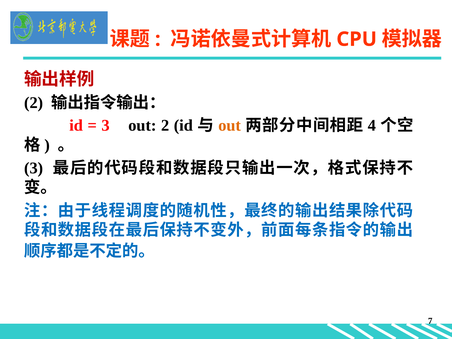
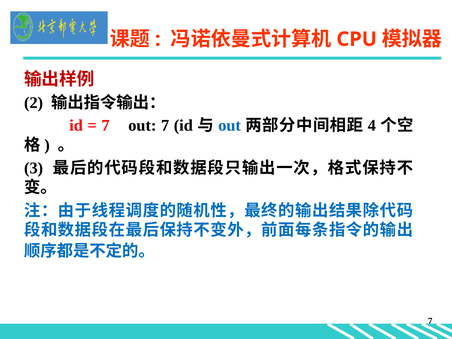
3: 3 -> 7 (106, 126)
out 2: 2 -> 7 (165, 126)
out colour: orange -> blue (230, 126)
